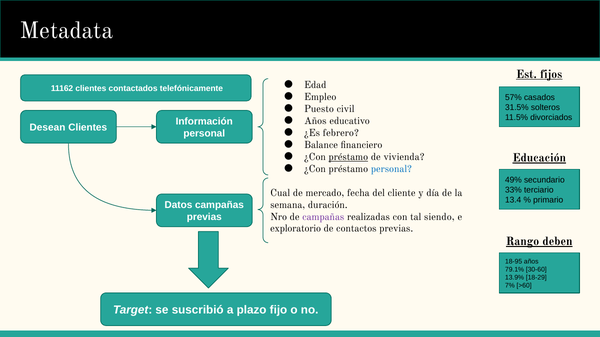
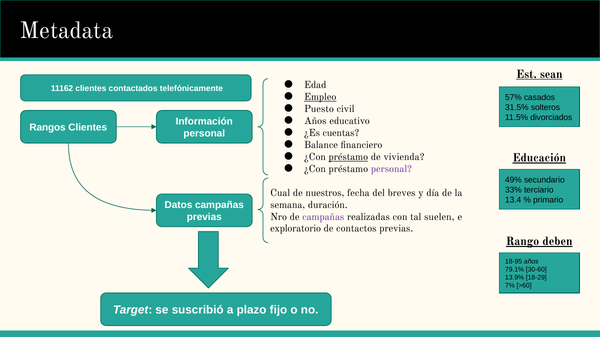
fijos: fijos -> sean (551, 74)
Empleo underline: none -> present (320, 97)
Desean: Desean -> Rangos (48, 128)
febrero: febrero -> cuentas (341, 133)
personal colour: blue -> purple (391, 169)
mercado: mercado -> nuestros (325, 193)
cliente: cliente -> breves (402, 193)
siendo: siendo -> suelen (439, 217)
